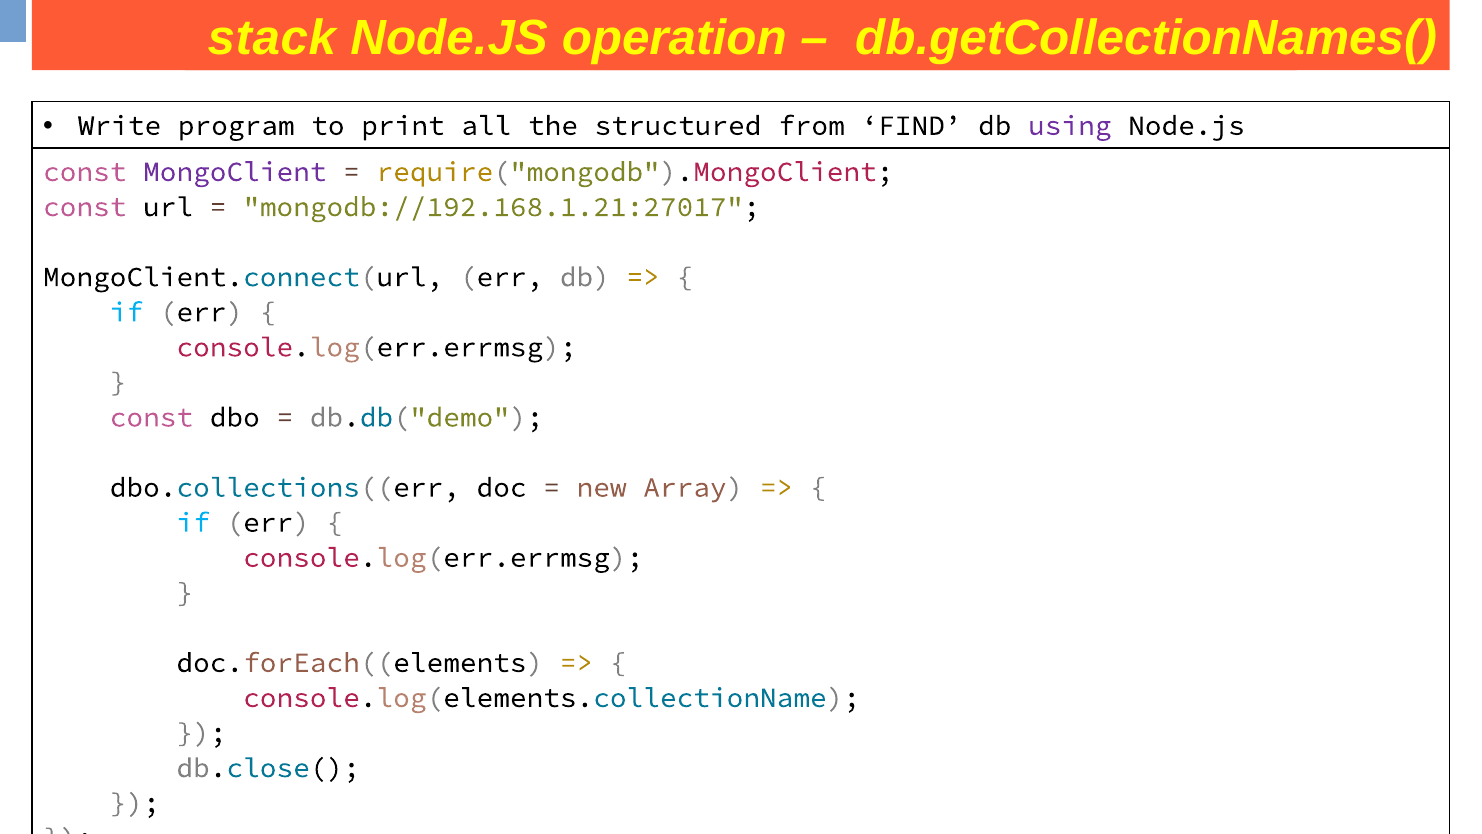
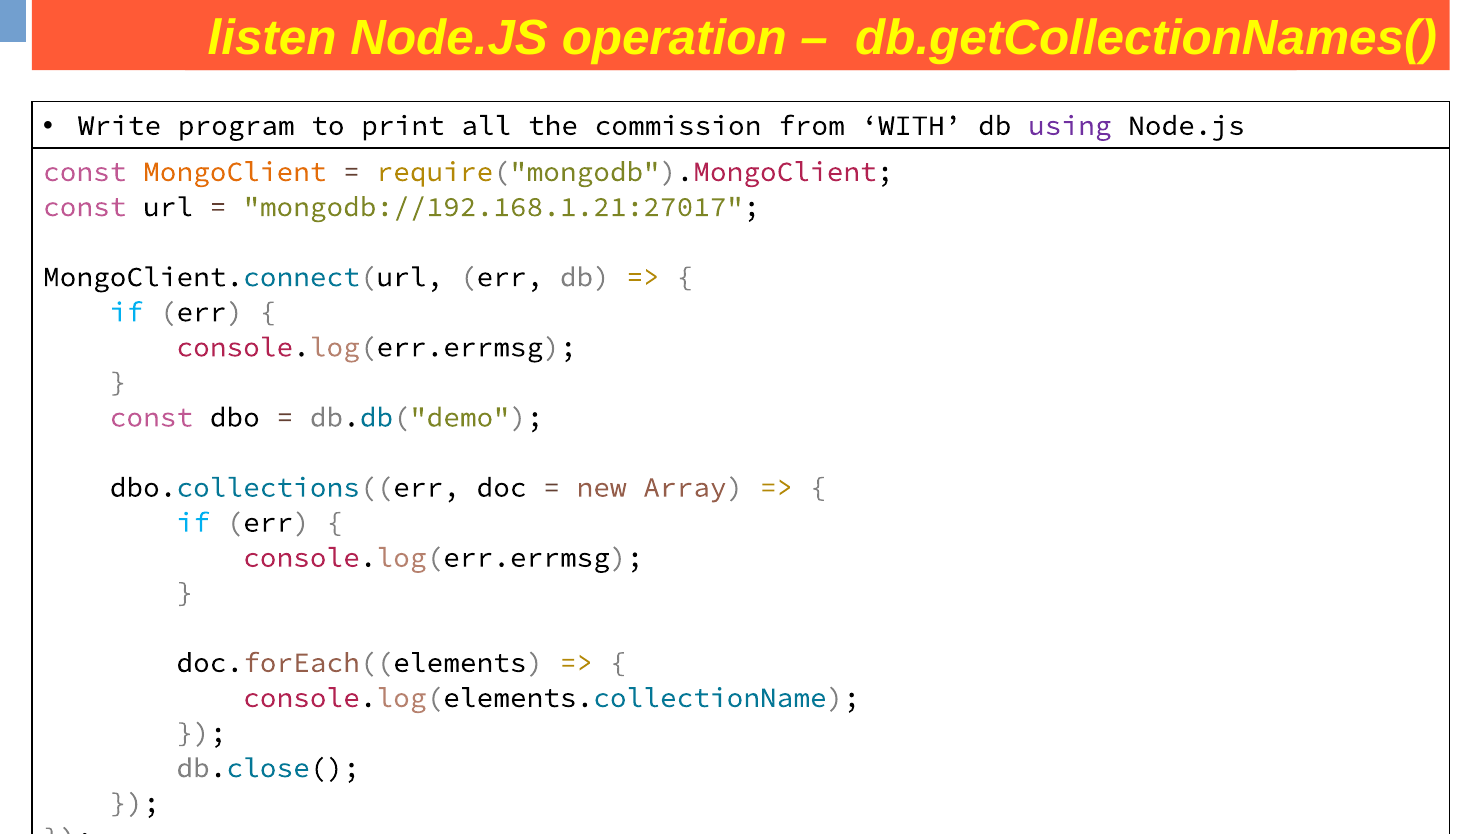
stack: stack -> listen (272, 39)
structured: structured -> commission (678, 126)
FIND: FIND -> WITH (911, 126)
MongoClient colour: purple -> orange (235, 172)
